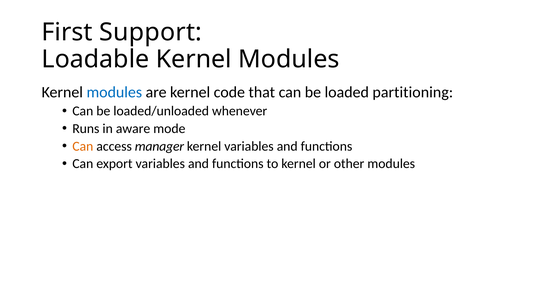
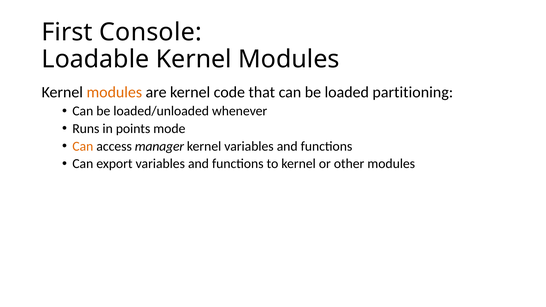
Support: Support -> Console (151, 32)
modules colour: blue -> orange (114, 92)
aware: aware -> points (133, 129)
